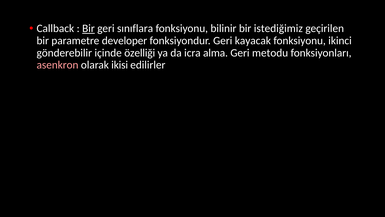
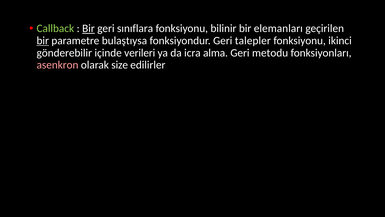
Callback colour: white -> light green (55, 28)
istediğimiz: istediğimiz -> elemanları (278, 28)
bir underline: none -> present (43, 41)
developer: developer -> bulaştıysa (124, 41)
kayacak: kayacak -> talepler (253, 41)
özelliği: özelliği -> verileri (140, 53)
ikisi: ikisi -> size (120, 65)
